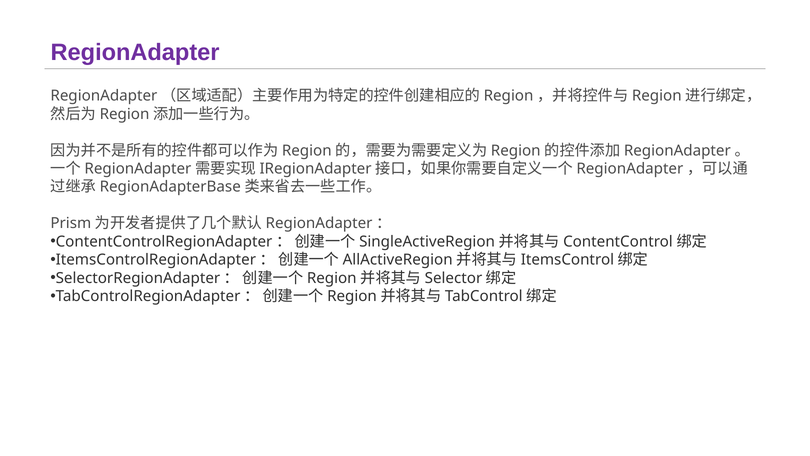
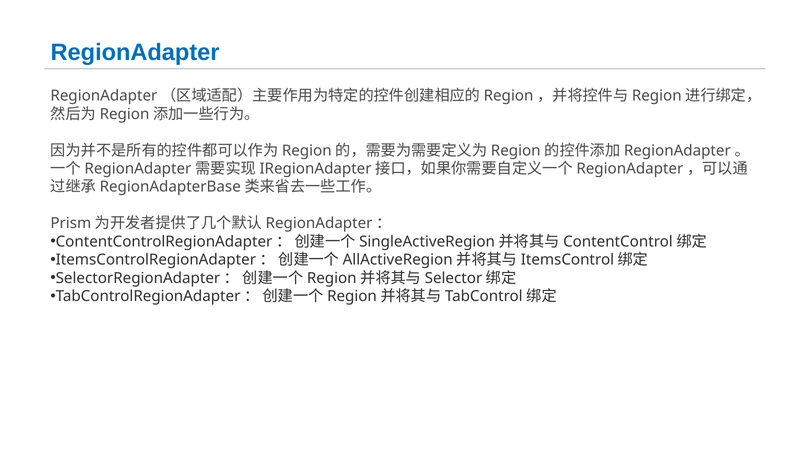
RegionAdapter colour: purple -> blue (135, 52)
